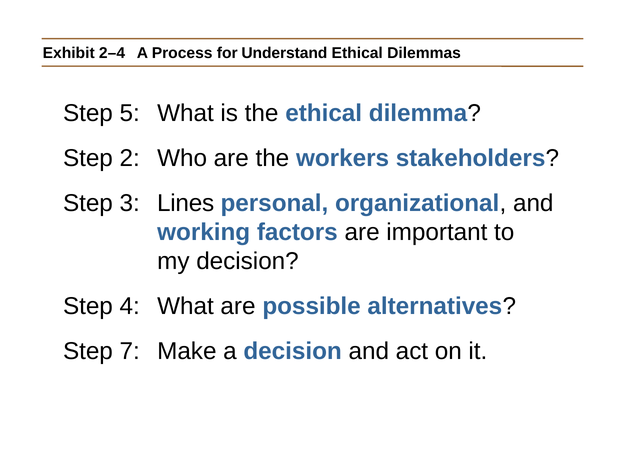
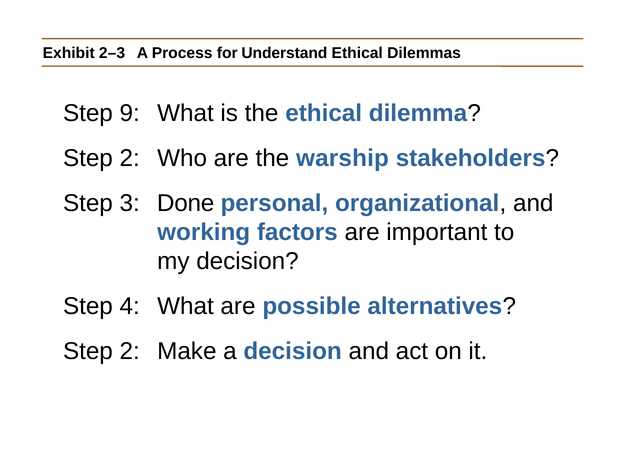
2–4: 2–4 -> 2–3 (112, 53)
5: 5 -> 9 (130, 113)
workers: workers -> warship (342, 158)
Lines: Lines -> Done (186, 203)
7: 7 -> 2 (130, 351)
